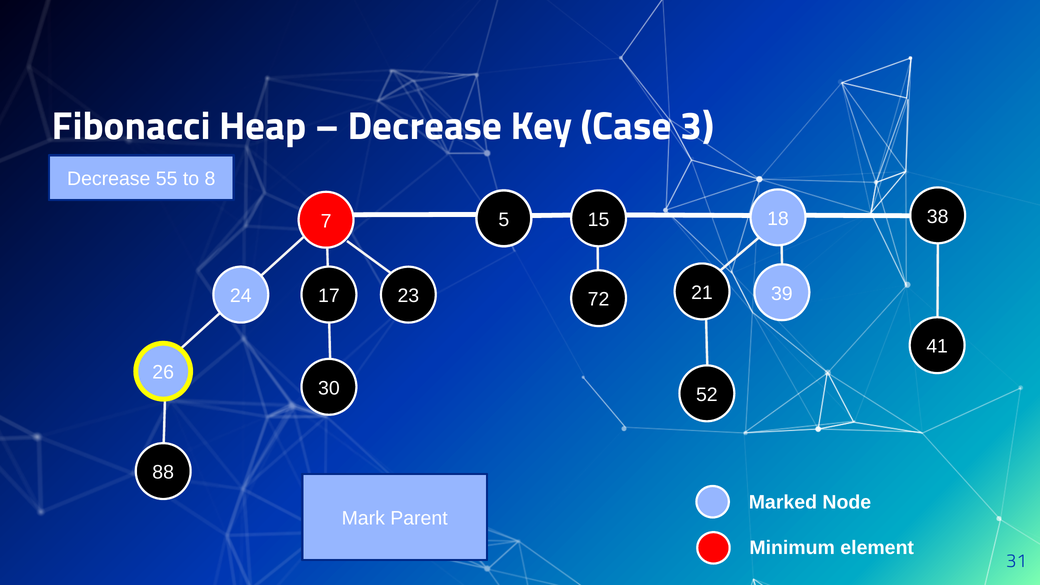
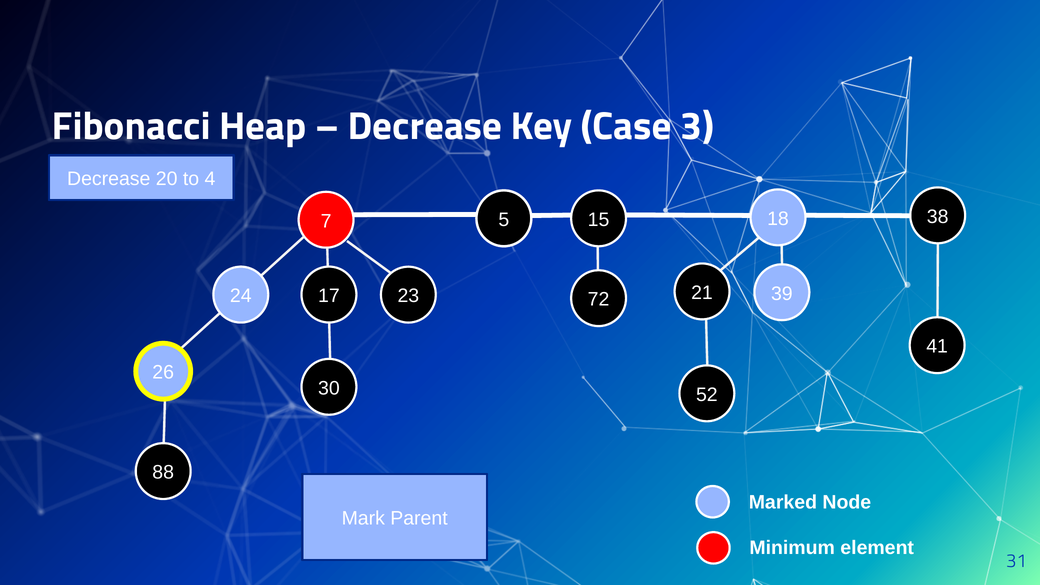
55: 55 -> 20 (167, 179)
8: 8 -> 4 (210, 179)
